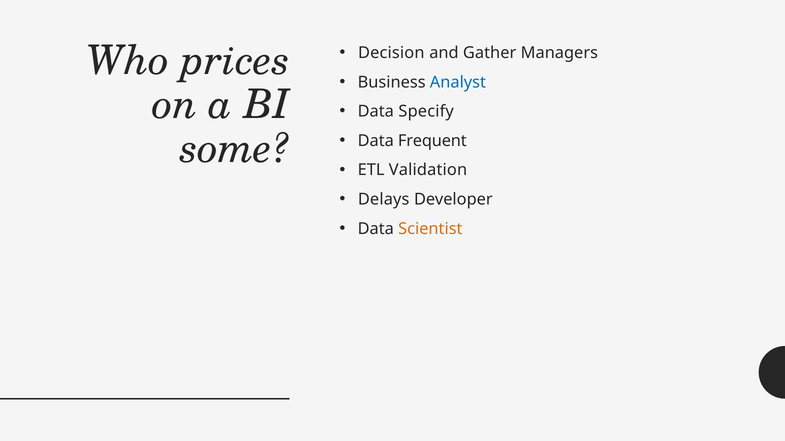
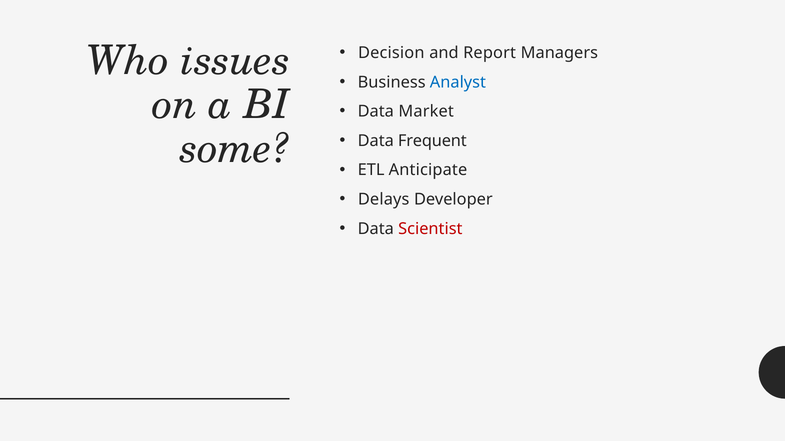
Gather: Gather -> Report (490, 53)
prices: prices -> issues (236, 61)
Specify: Specify -> Market (426, 112)
Validation: Validation -> Anticipate (428, 170)
Scientist colour: orange -> red (430, 229)
